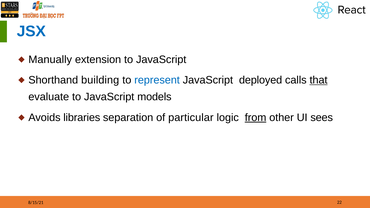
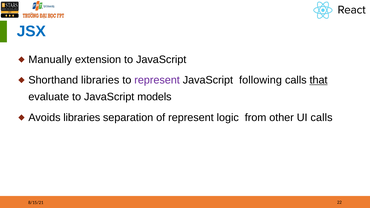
Shorthand building: building -> libraries (100, 80)
represent colour: blue -> purple (157, 80)
deployed: deployed -> following (260, 80)
of particular: particular -> represent (191, 118)
from underline: present -> none (256, 118)
UI sees: sees -> calls (322, 118)
